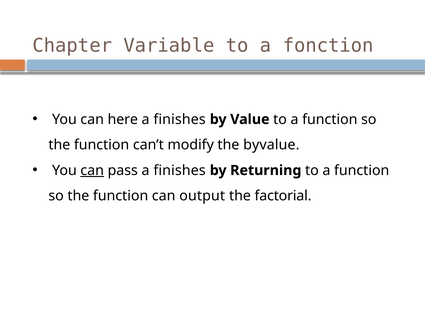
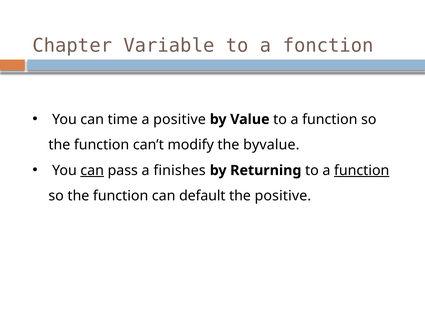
here: here -> time (123, 119)
finishes: finishes -> positive (180, 119)
function underline: none -> present (362, 170)
output: output -> default (202, 196)
the factorial: factorial -> positive (283, 196)
